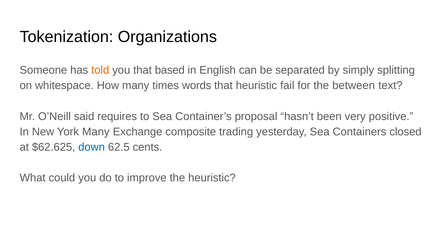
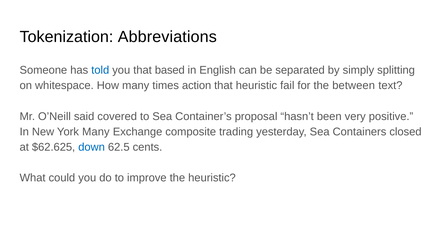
Organizations: Organizations -> Abbreviations (167, 37)
told colour: orange -> blue (100, 70)
words: words -> action (197, 85)
requires: requires -> covered (117, 116)
